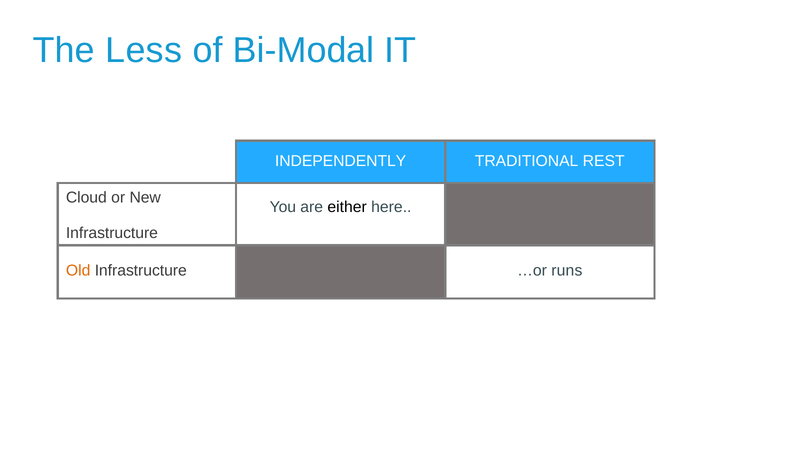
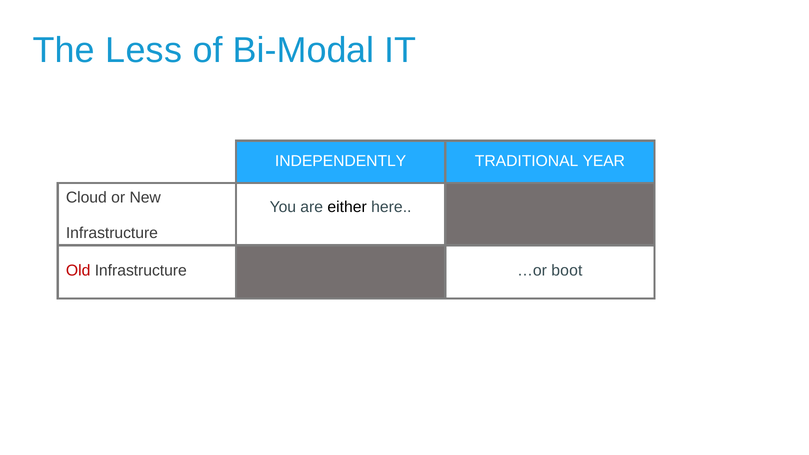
REST: REST -> YEAR (604, 161)
Old colour: orange -> red (78, 270)
runs: runs -> boot (567, 270)
